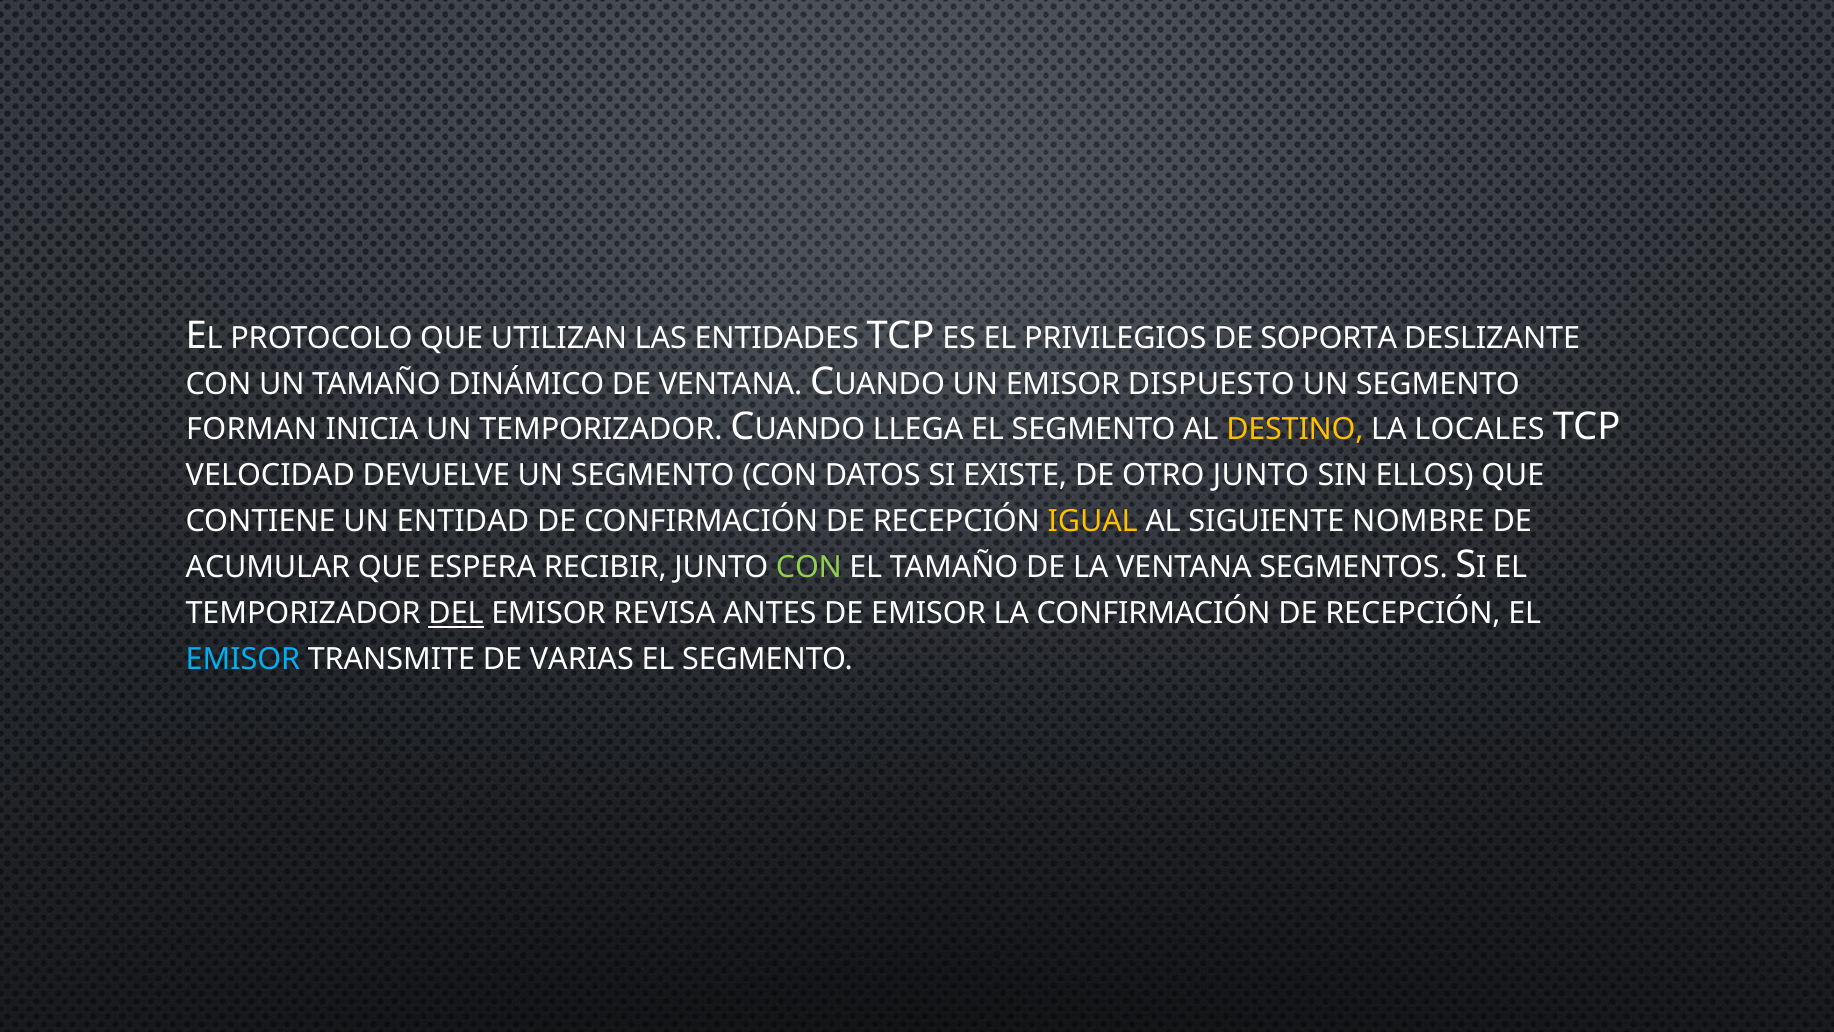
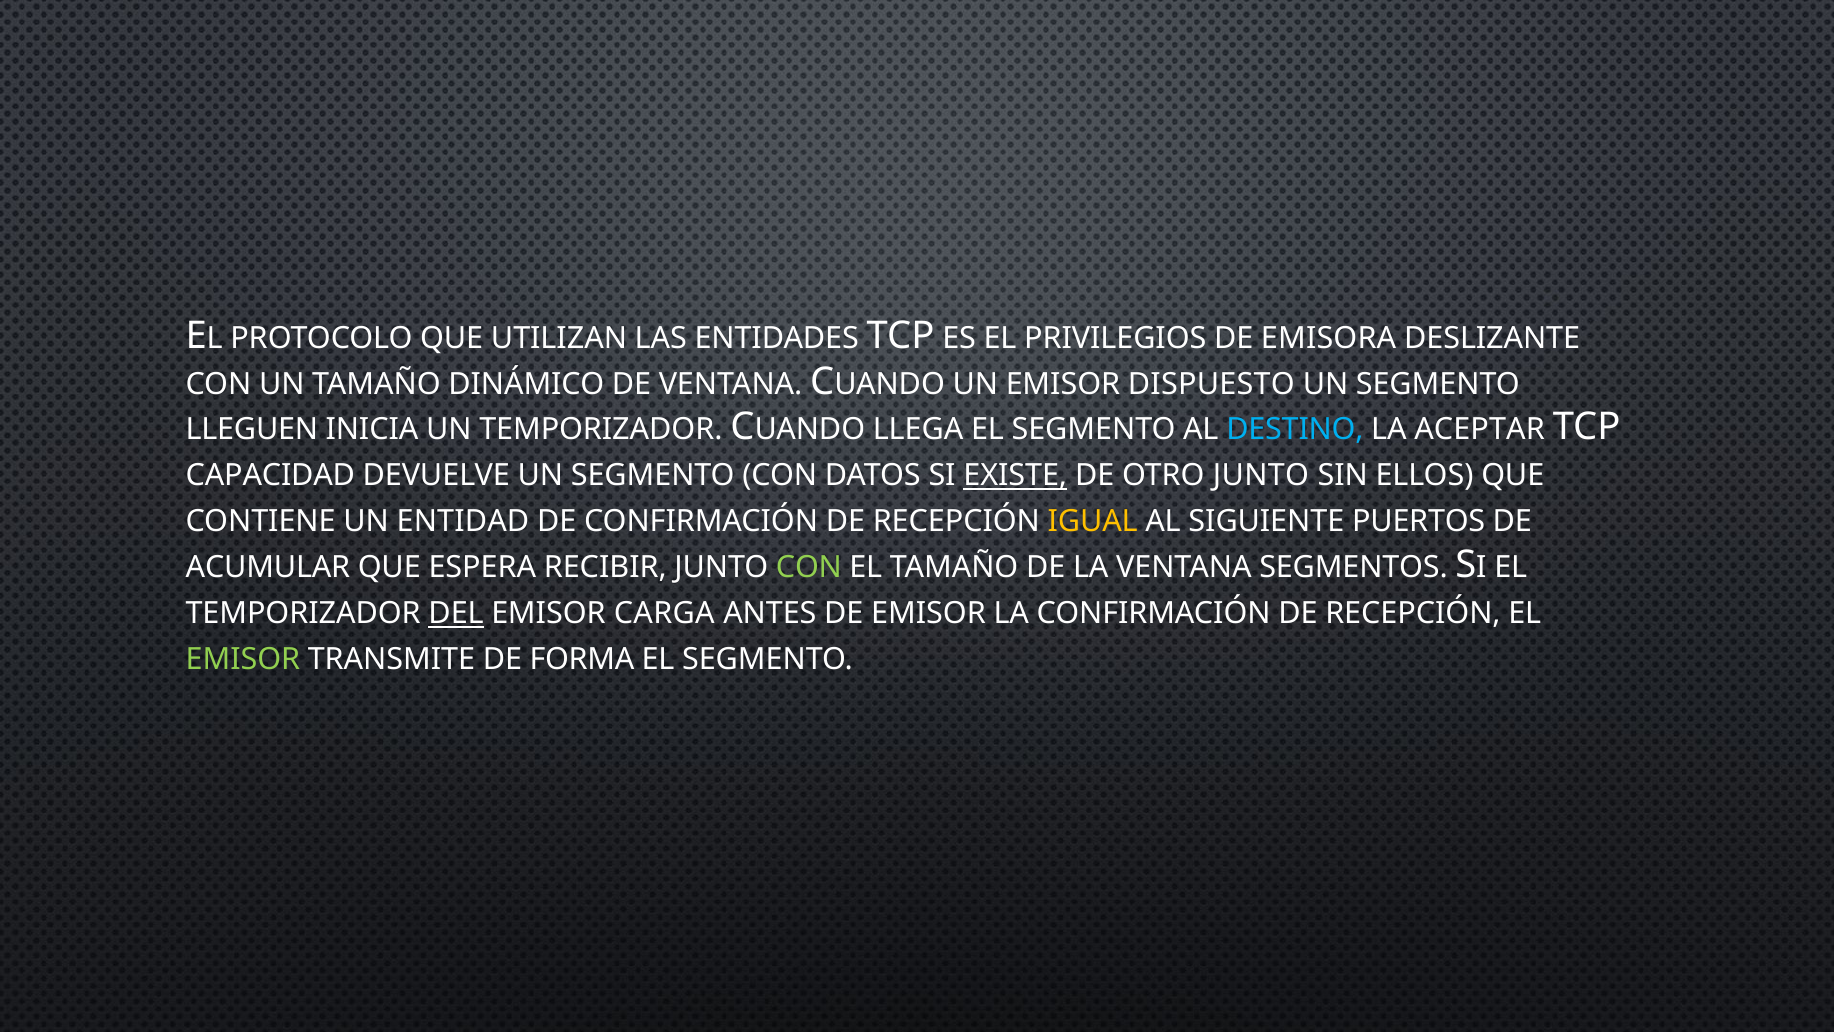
SOPORTA: SOPORTA -> EMISORA (1329, 338)
FORMAN: FORMAN -> LLEGUEN (252, 430)
DESTINO colour: yellow -> light blue (1295, 430)
LOCALES: LOCALES -> ACEPTAR (1480, 430)
VELOCIDAD: VELOCIDAD -> CAPACIDAD (270, 476)
EXISTE underline: none -> present (1015, 476)
NOMBRE: NOMBRE -> PUERTOS (1419, 522)
REVISA: REVISA -> CARGA (664, 613)
EMISOR colour: light blue -> light green (243, 659)
VARIAS: VARIAS -> FORMA (582, 659)
